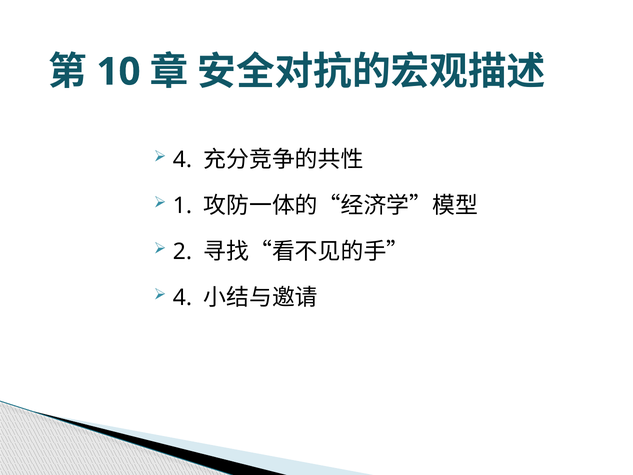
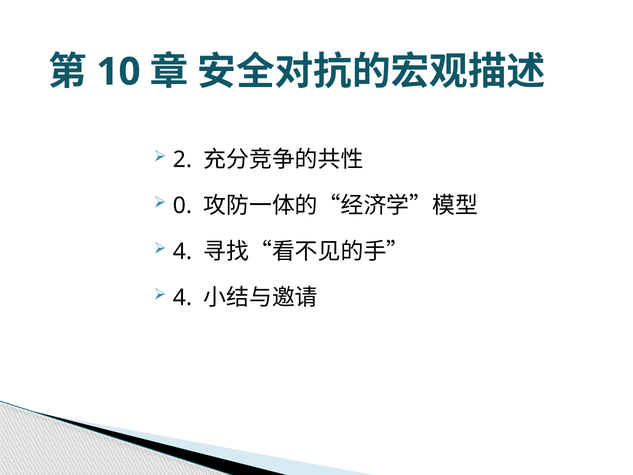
4: 4 -> 2 (182, 160)
1: 1 -> 0 (182, 206)
2: 2 -> 4 (182, 252)
